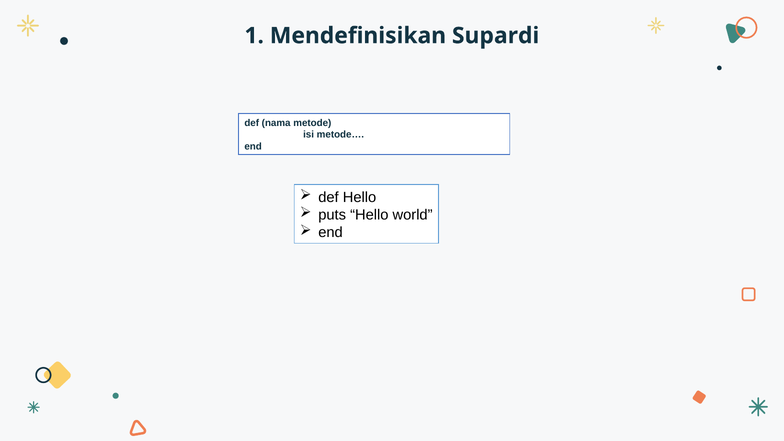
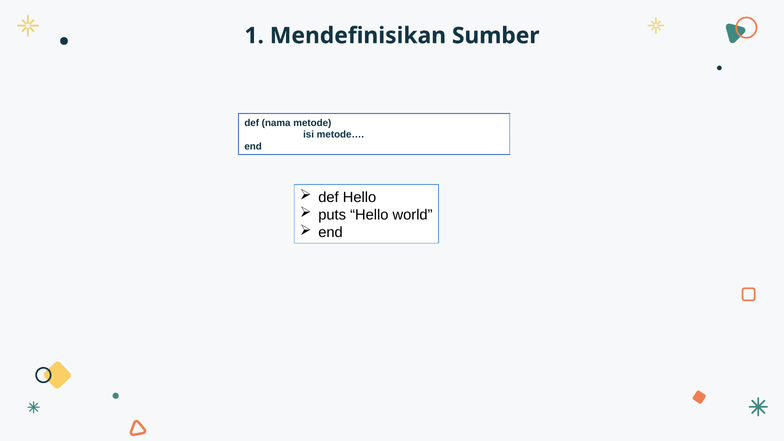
Supardi: Supardi -> Sumber (496, 36)
